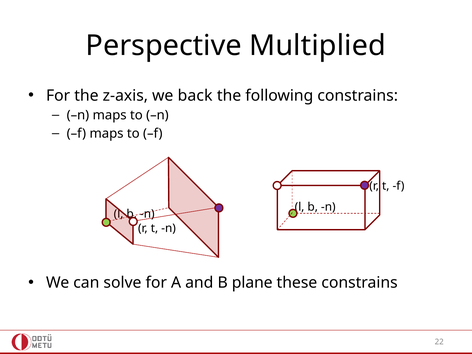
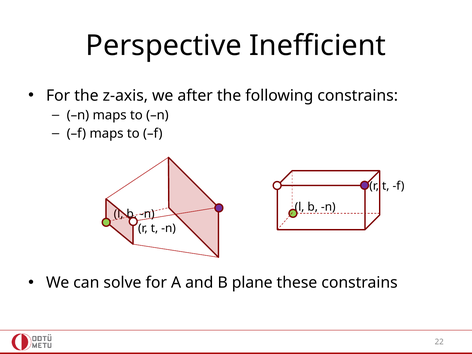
Multiplied: Multiplied -> Inefficient (318, 46)
back: back -> after (195, 96)
